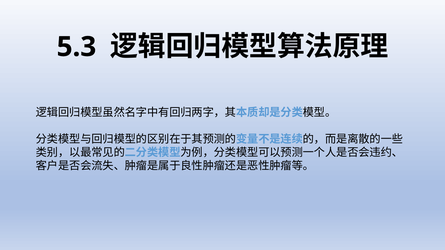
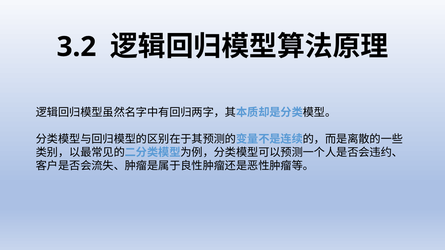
5.3: 5.3 -> 3.2 (76, 47)
